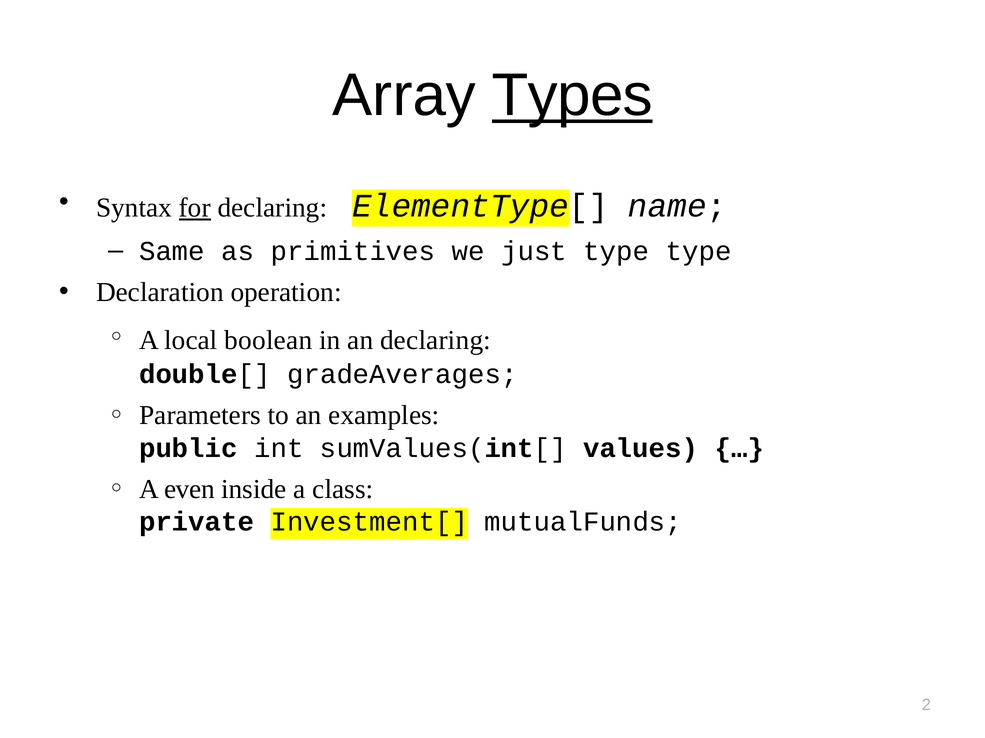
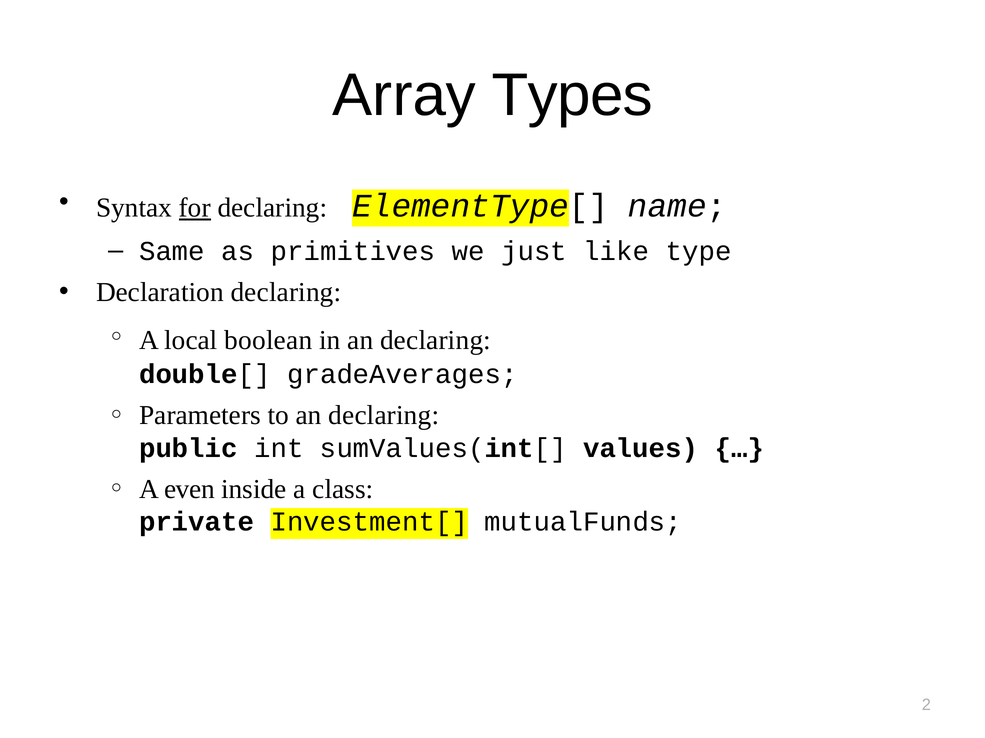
Types underline: present -> none (572, 95)
just type: type -> like (616, 251)
Declaration operation: operation -> declaring (286, 293)
to an examples: examples -> declaring (384, 416)
